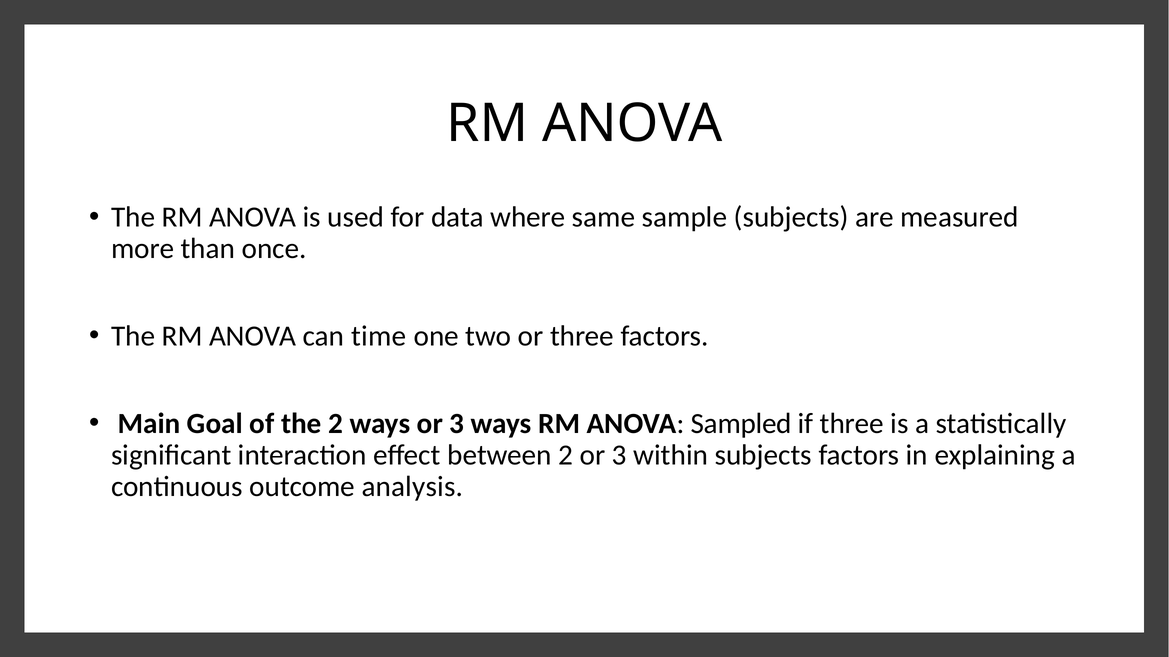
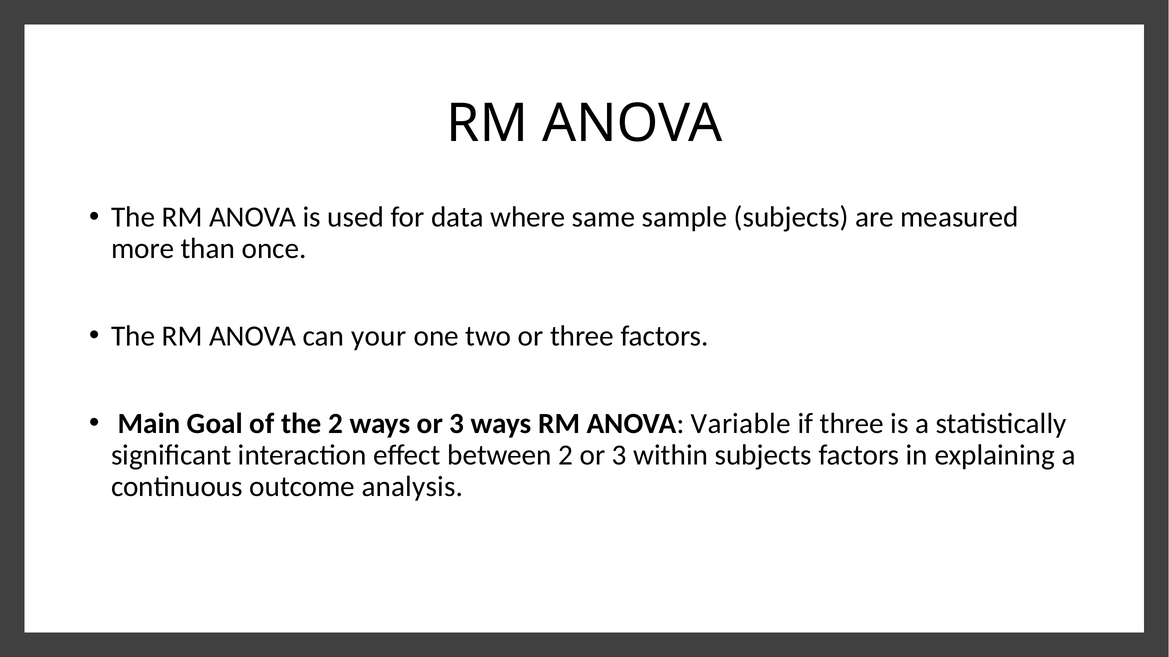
time: time -> your (379, 336)
Sampled: Sampled -> Variable (741, 424)
